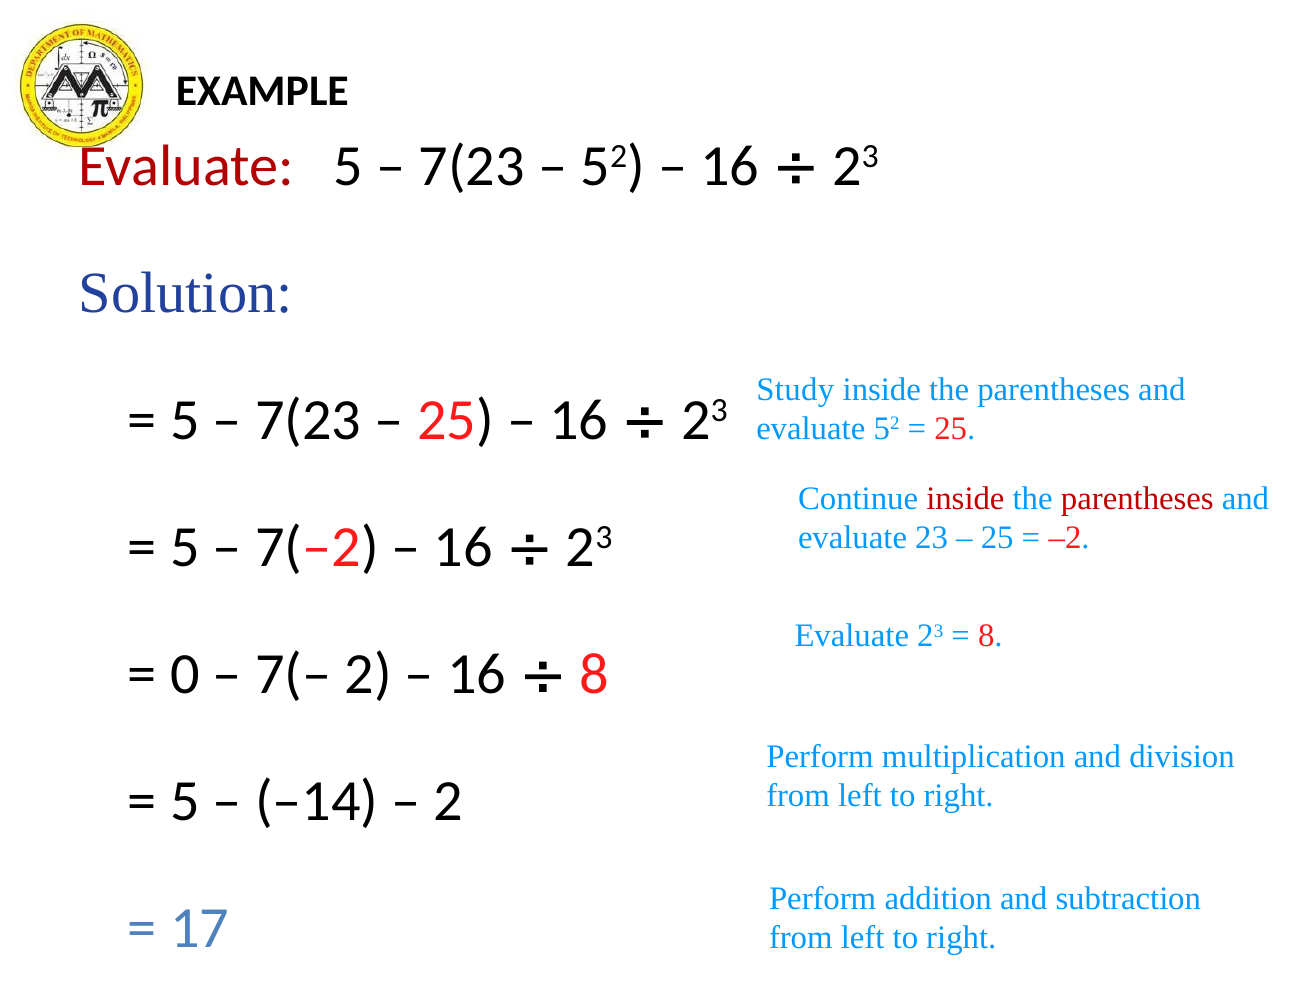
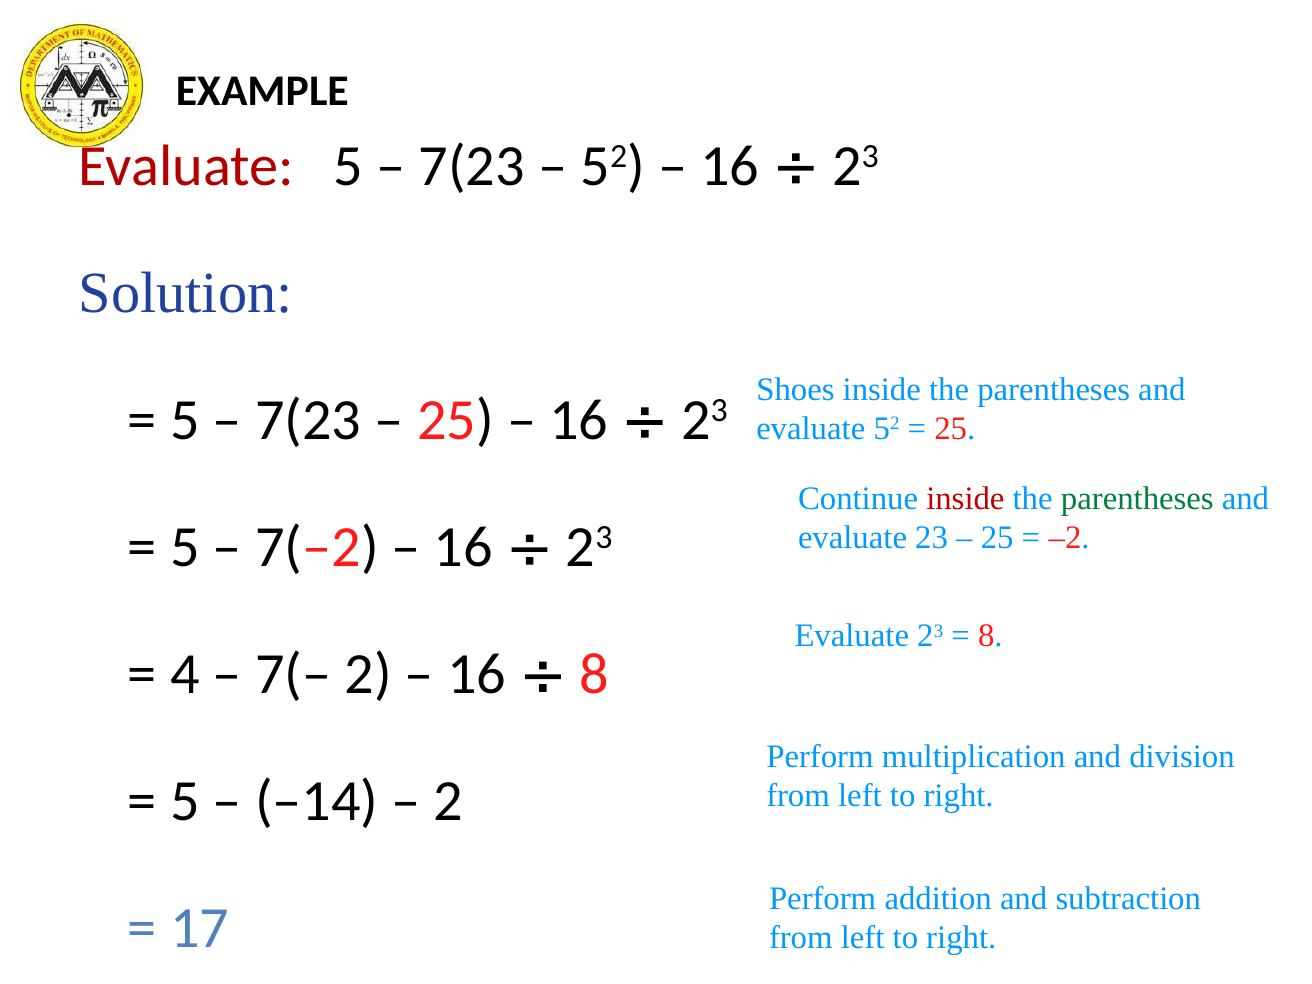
Study: Study -> Shoes (795, 389)
parentheses colour: red -> green (1137, 498)
0: 0 -> 4 (185, 674)
